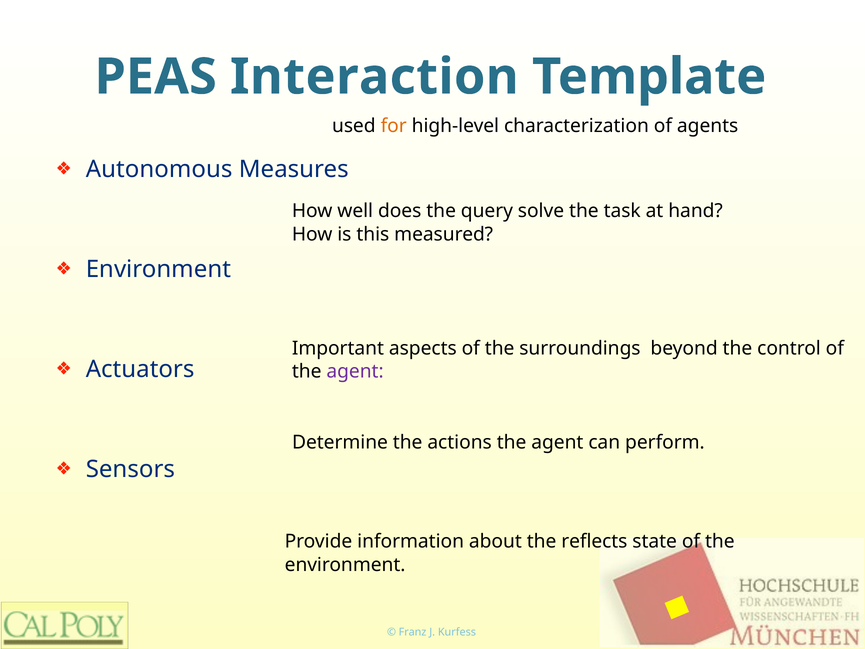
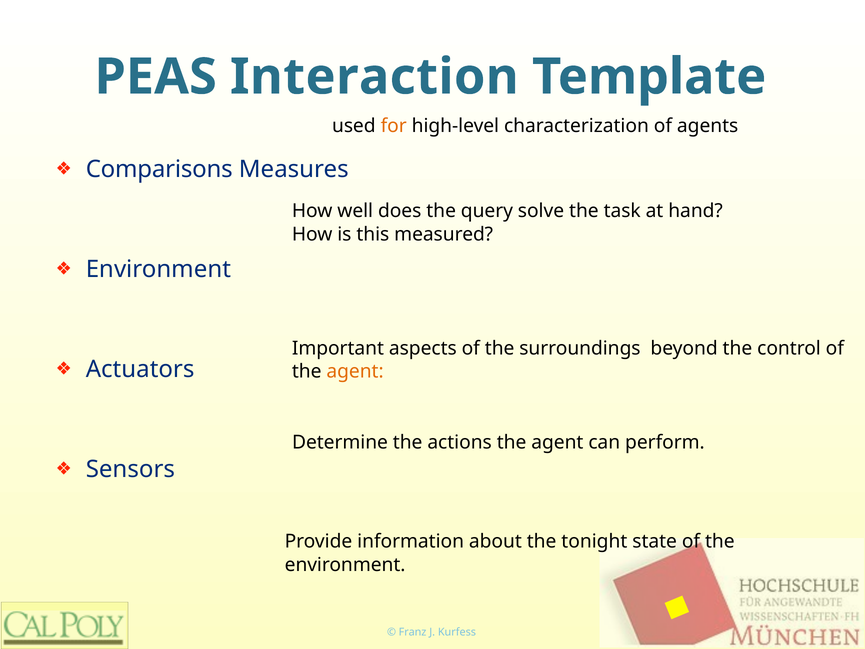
Autonomous: Autonomous -> Comparisons (159, 169)
agent colour: purple -> orange (355, 371)
reflects: reflects -> tonight (594, 541)
